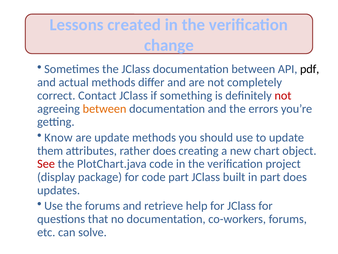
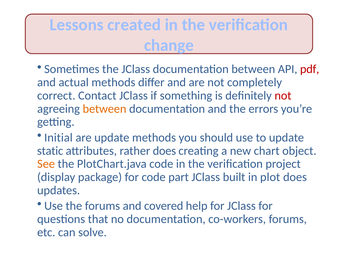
pdf colour: black -> red (310, 69)
Know: Know -> Initial (58, 137)
them: them -> static (50, 150)
See colour: red -> orange (46, 164)
in part: part -> plot (270, 177)
retrieve: retrieve -> covered (164, 205)
